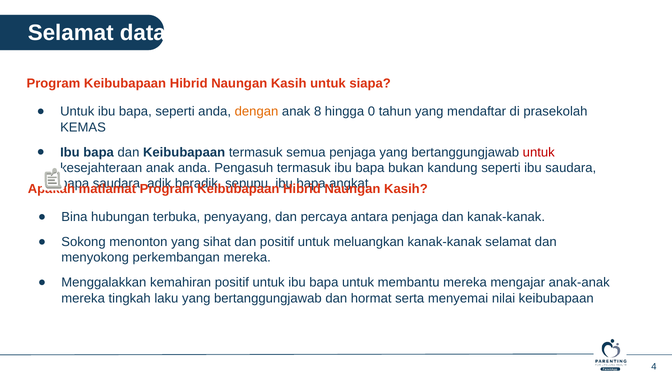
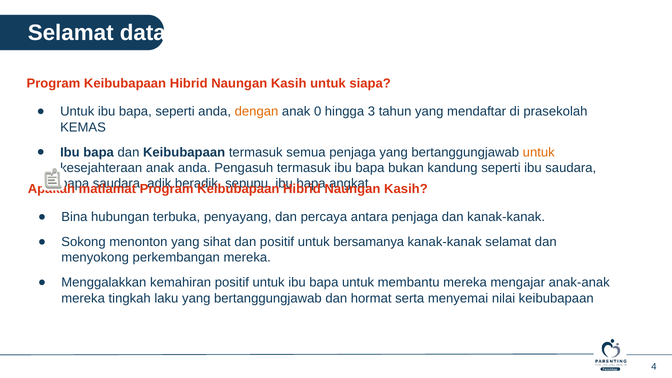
8: 8 -> 0 (318, 112)
0: 0 -> 3 (371, 112)
untuk colour: red -> orange (539, 152)
meluangkan: meluangkan -> bersamanya (369, 242)
